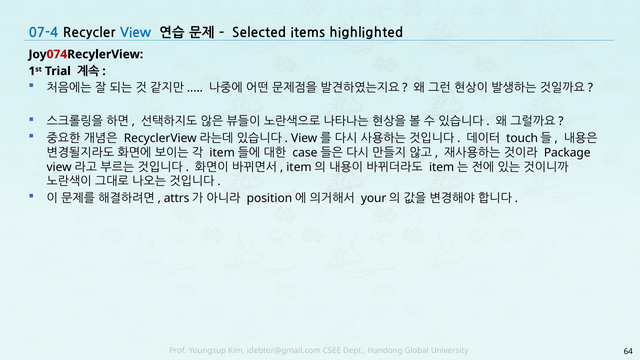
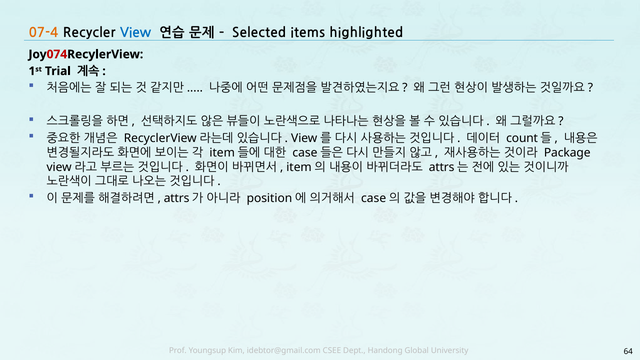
07-4 colour: blue -> orange (44, 33)
touch: touch -> count (522, 138)
item: item -> attrs (442, 167)
your: your -> case (374, 198)
